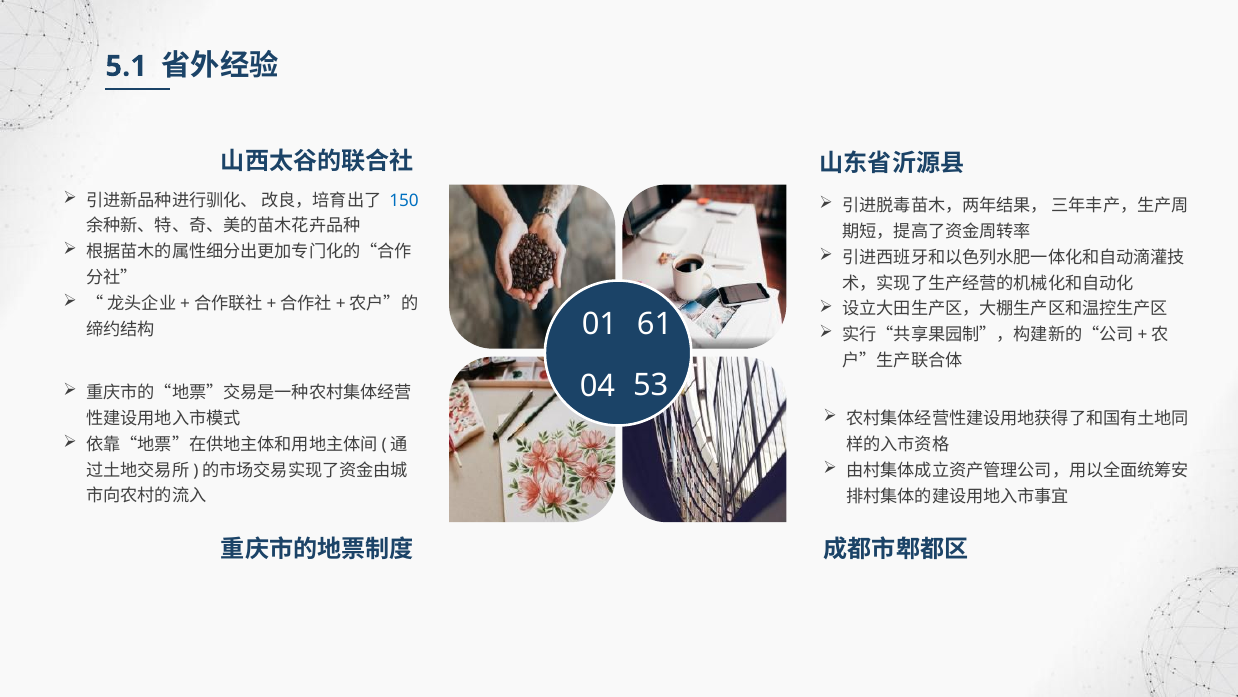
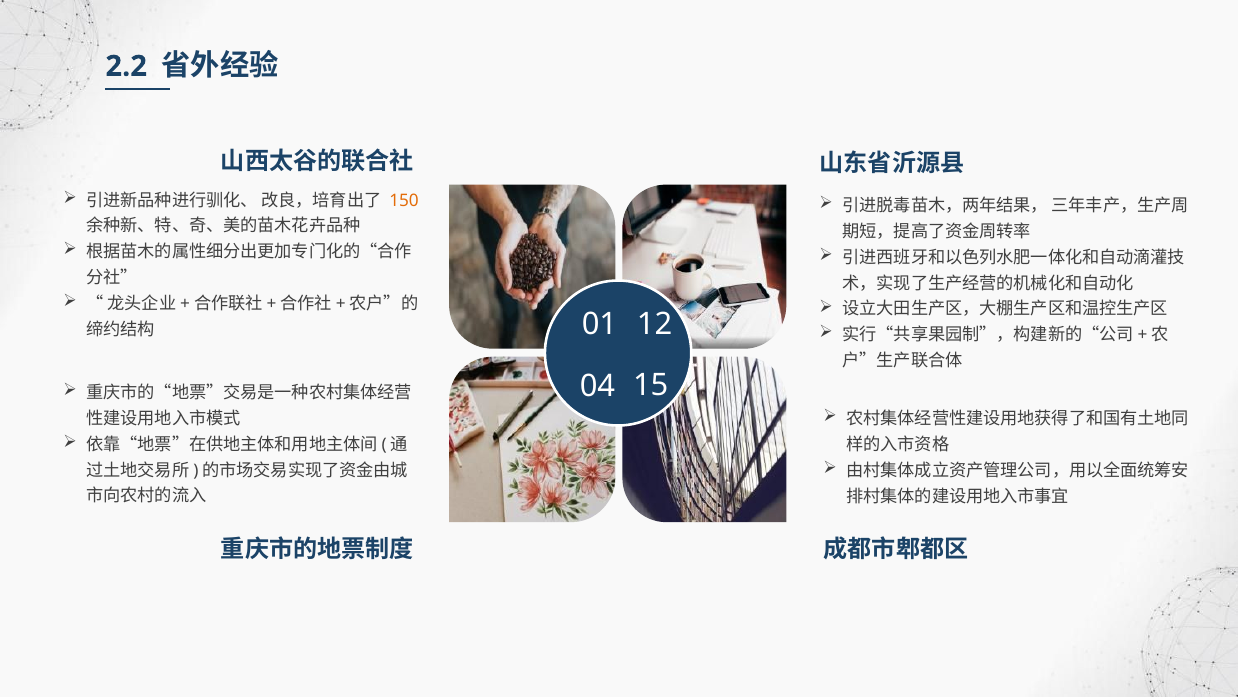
5.1: 5.1 -> 2.2 (126, 66)
150 colour: blue -> orange (404, 200)
61: 61 -> 12 (655, 324)
53: 53 -> 15 (651, 385)
